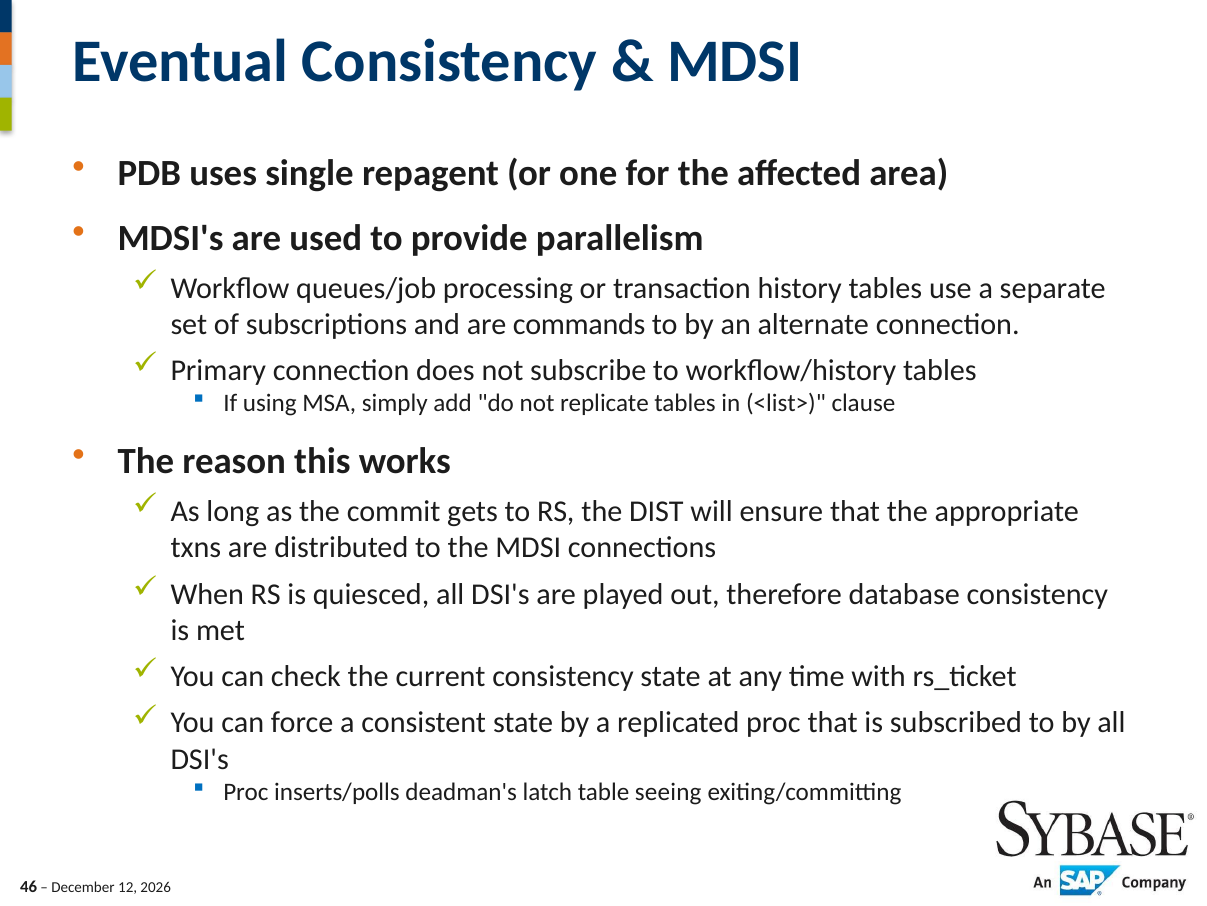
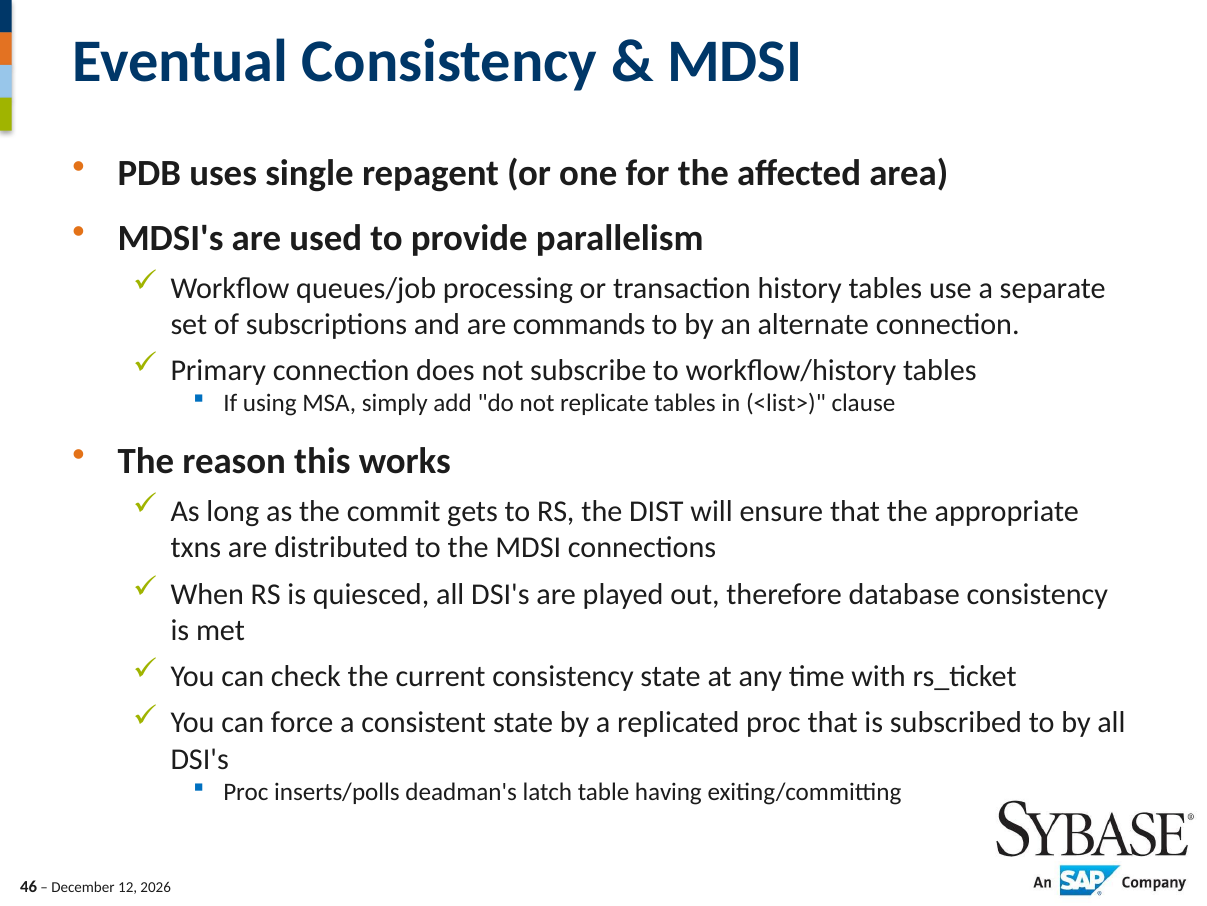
seeing: seeing -> having (668, 791)
